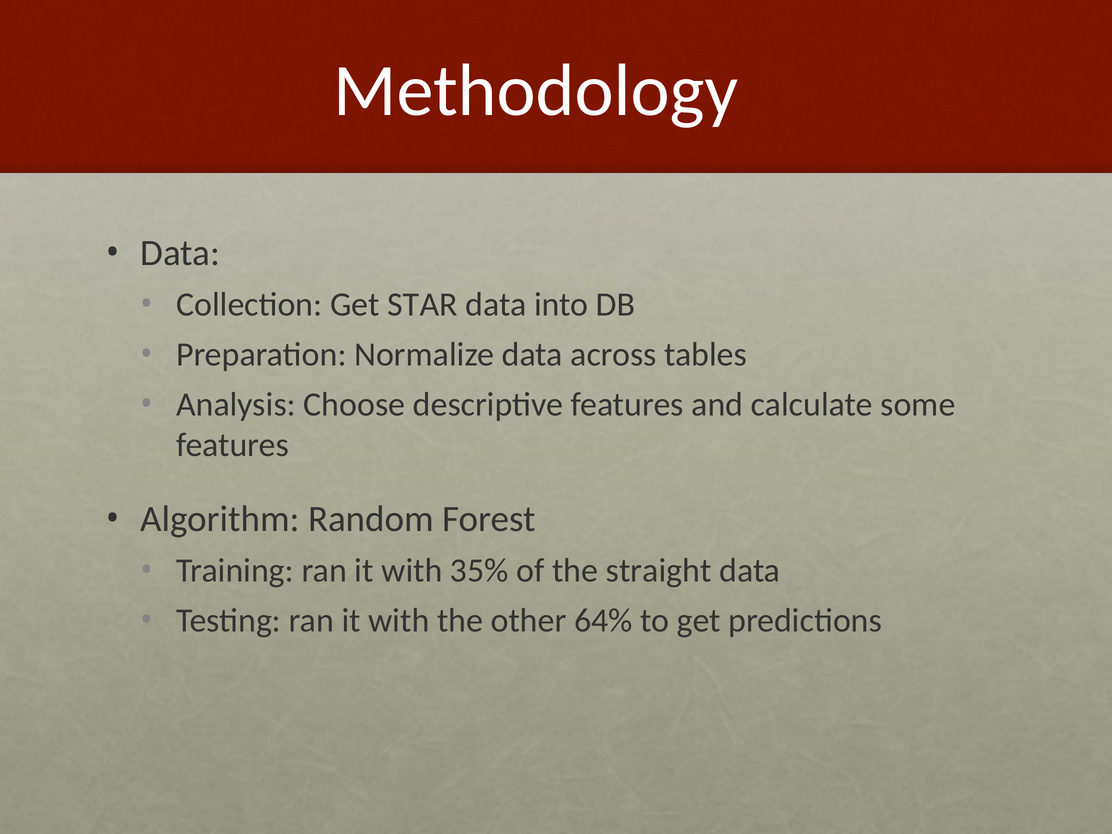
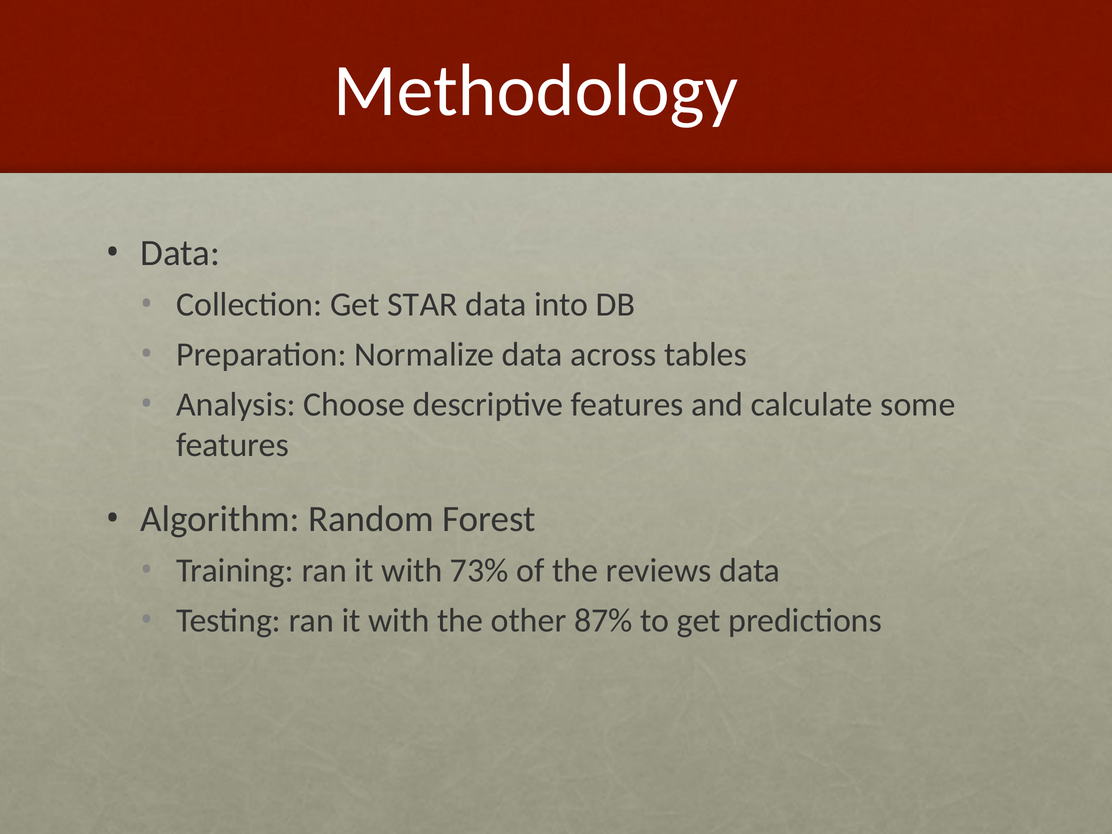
35%: 35% -> 73% (479, 571)
straight: straight -> reviews (659, 571)
64%: 64% -> 87% (603, 621)
